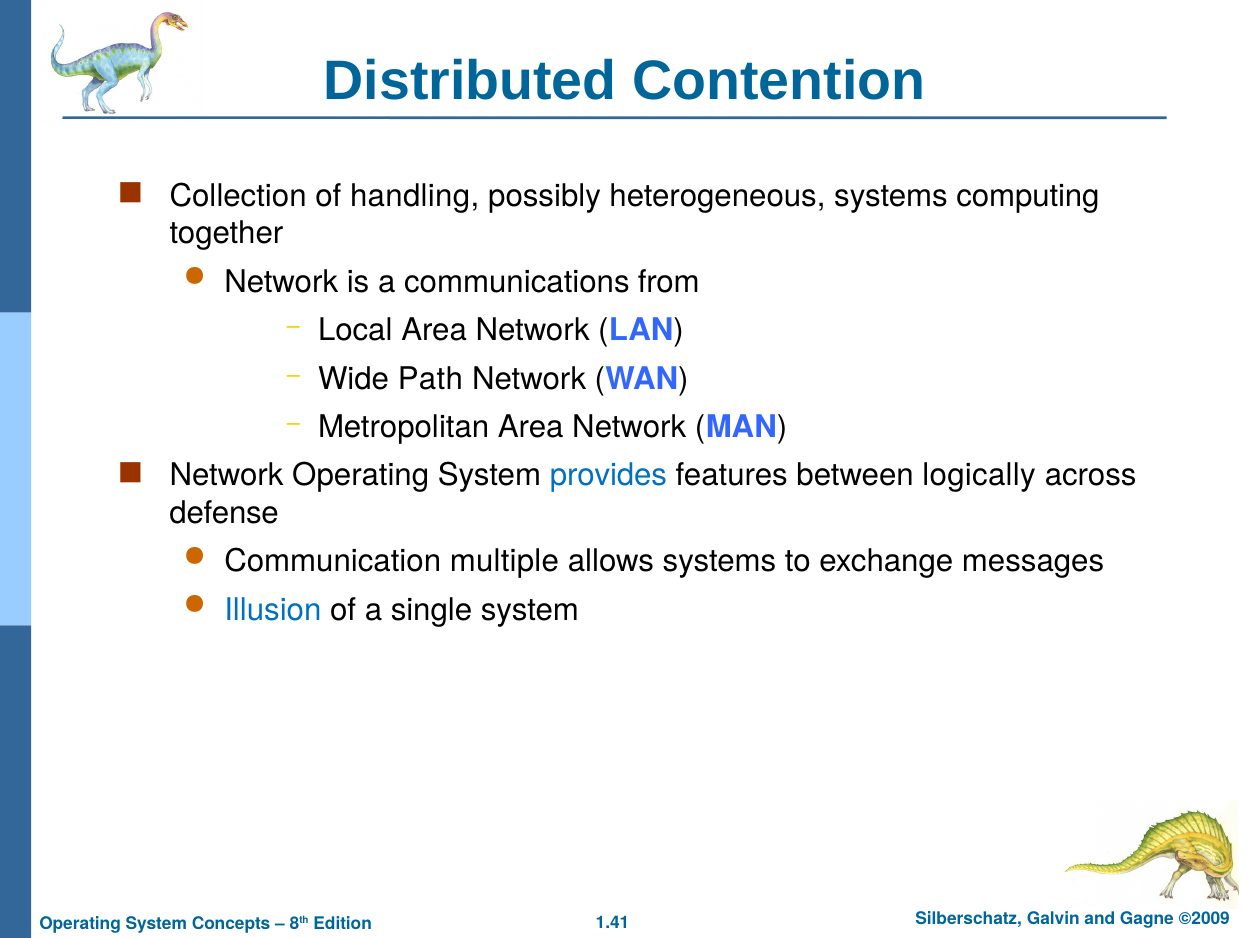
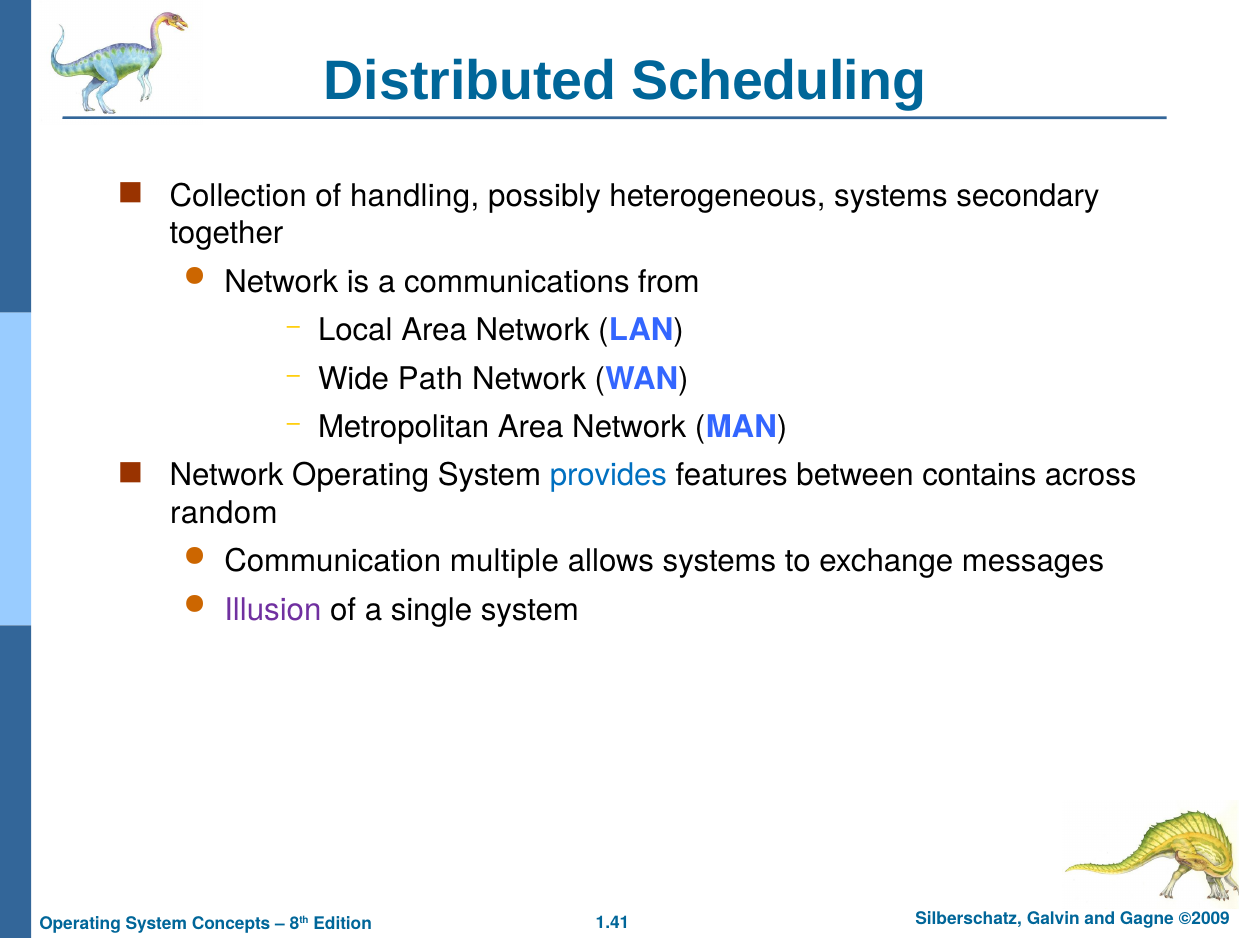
Contention: Contention -> Scheduling (779, 81)
computing: computing -> secondary (1028, 196)
logically: logically -> contains (979, 475)
defense: defense -> random (224, 513)
Illusion colour: blue -> purple (273, 610)
